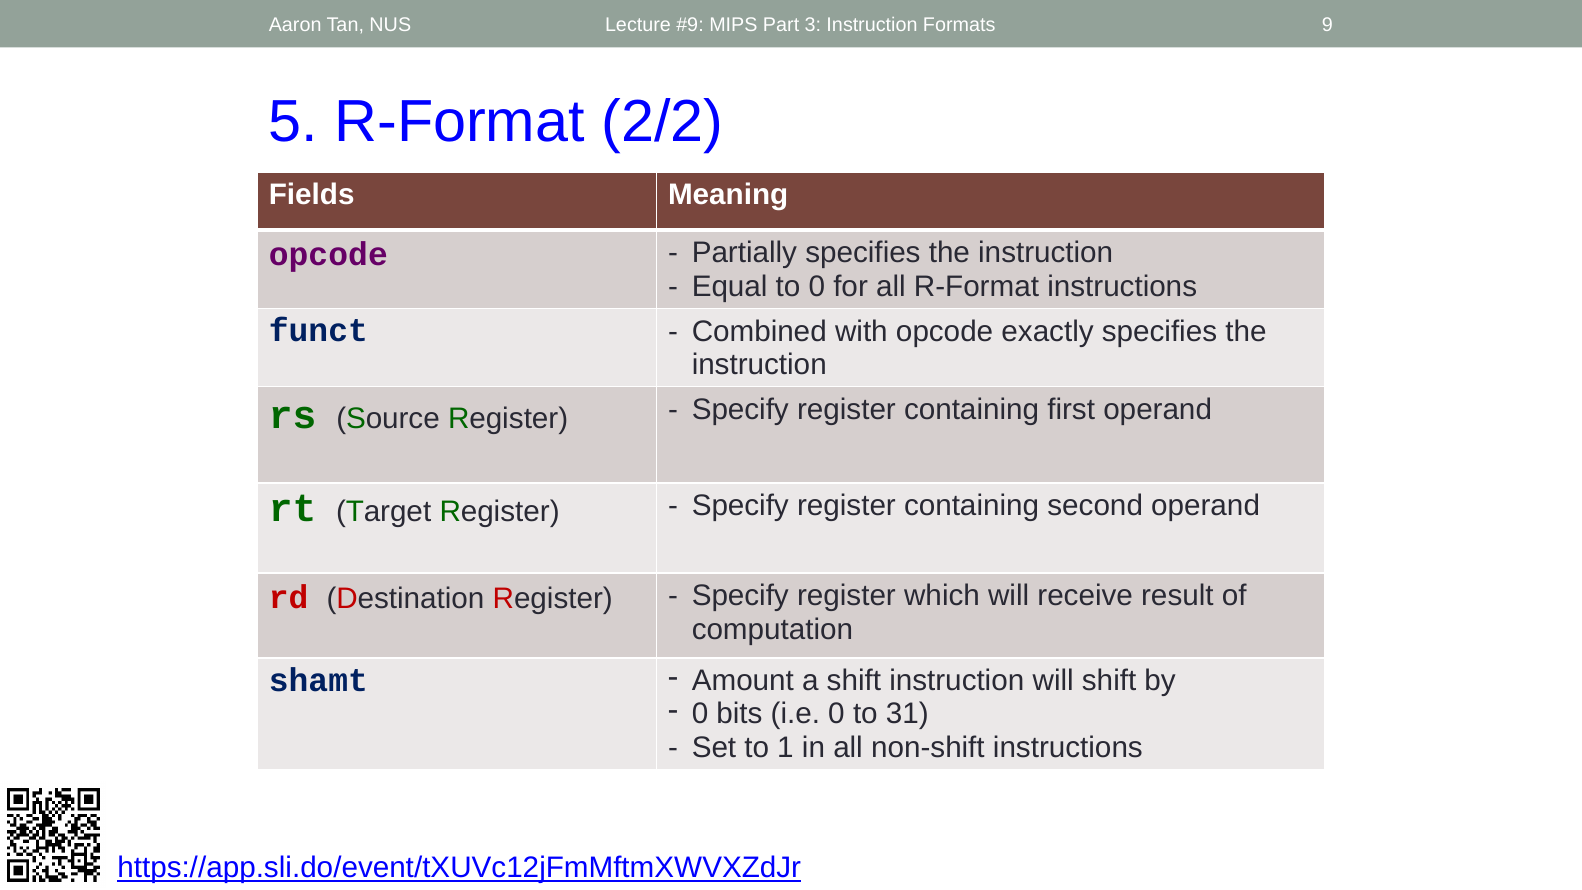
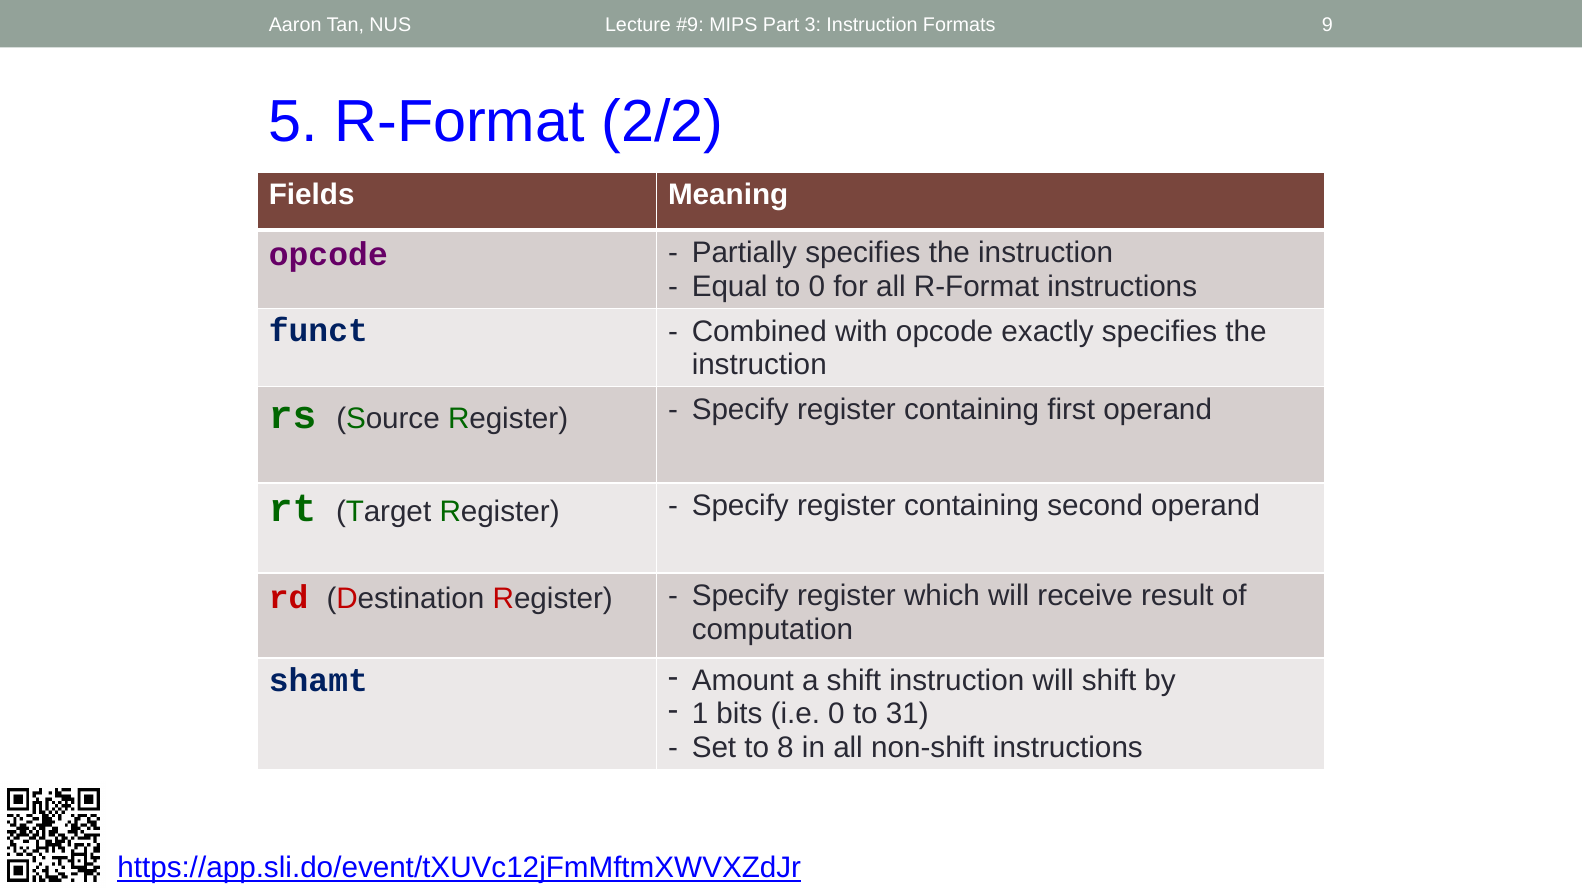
0: 0 -> 1 (700, 714)
1: 1 -> 8 (785, 747)
